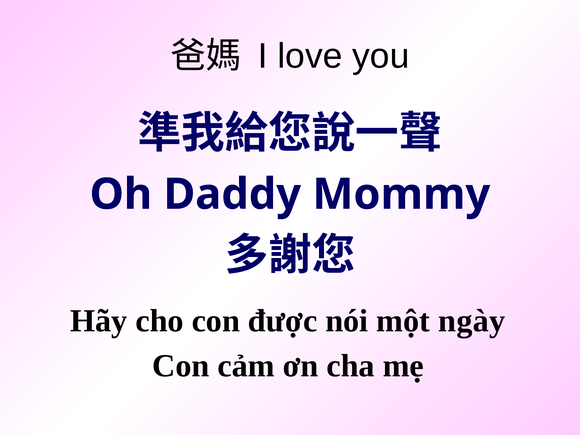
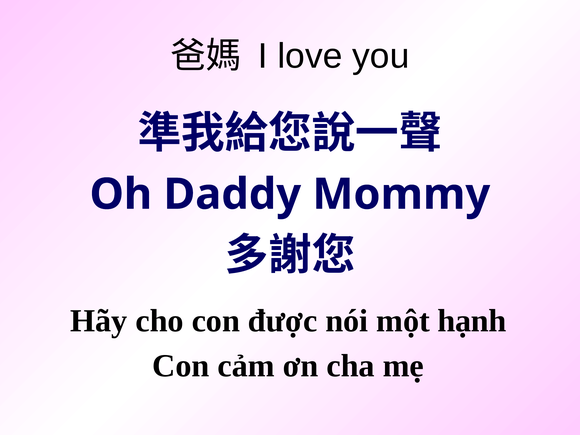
ngày: ngày -> hạnh (472, 321)
